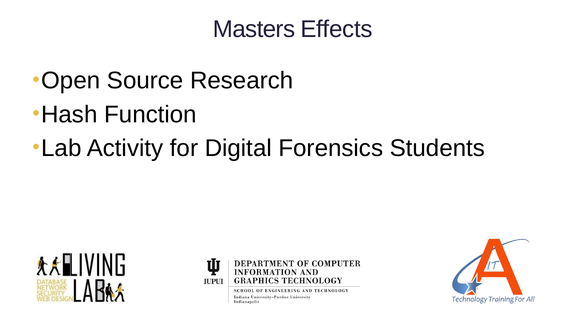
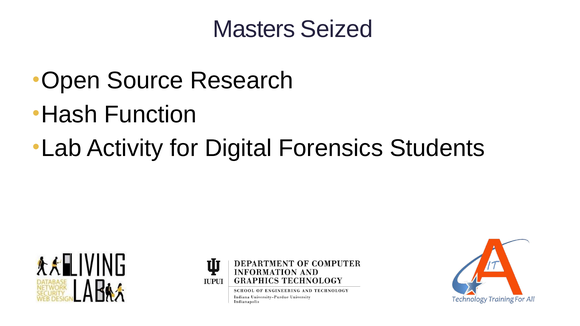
Effects: Effects -> Seized (337, 29)
